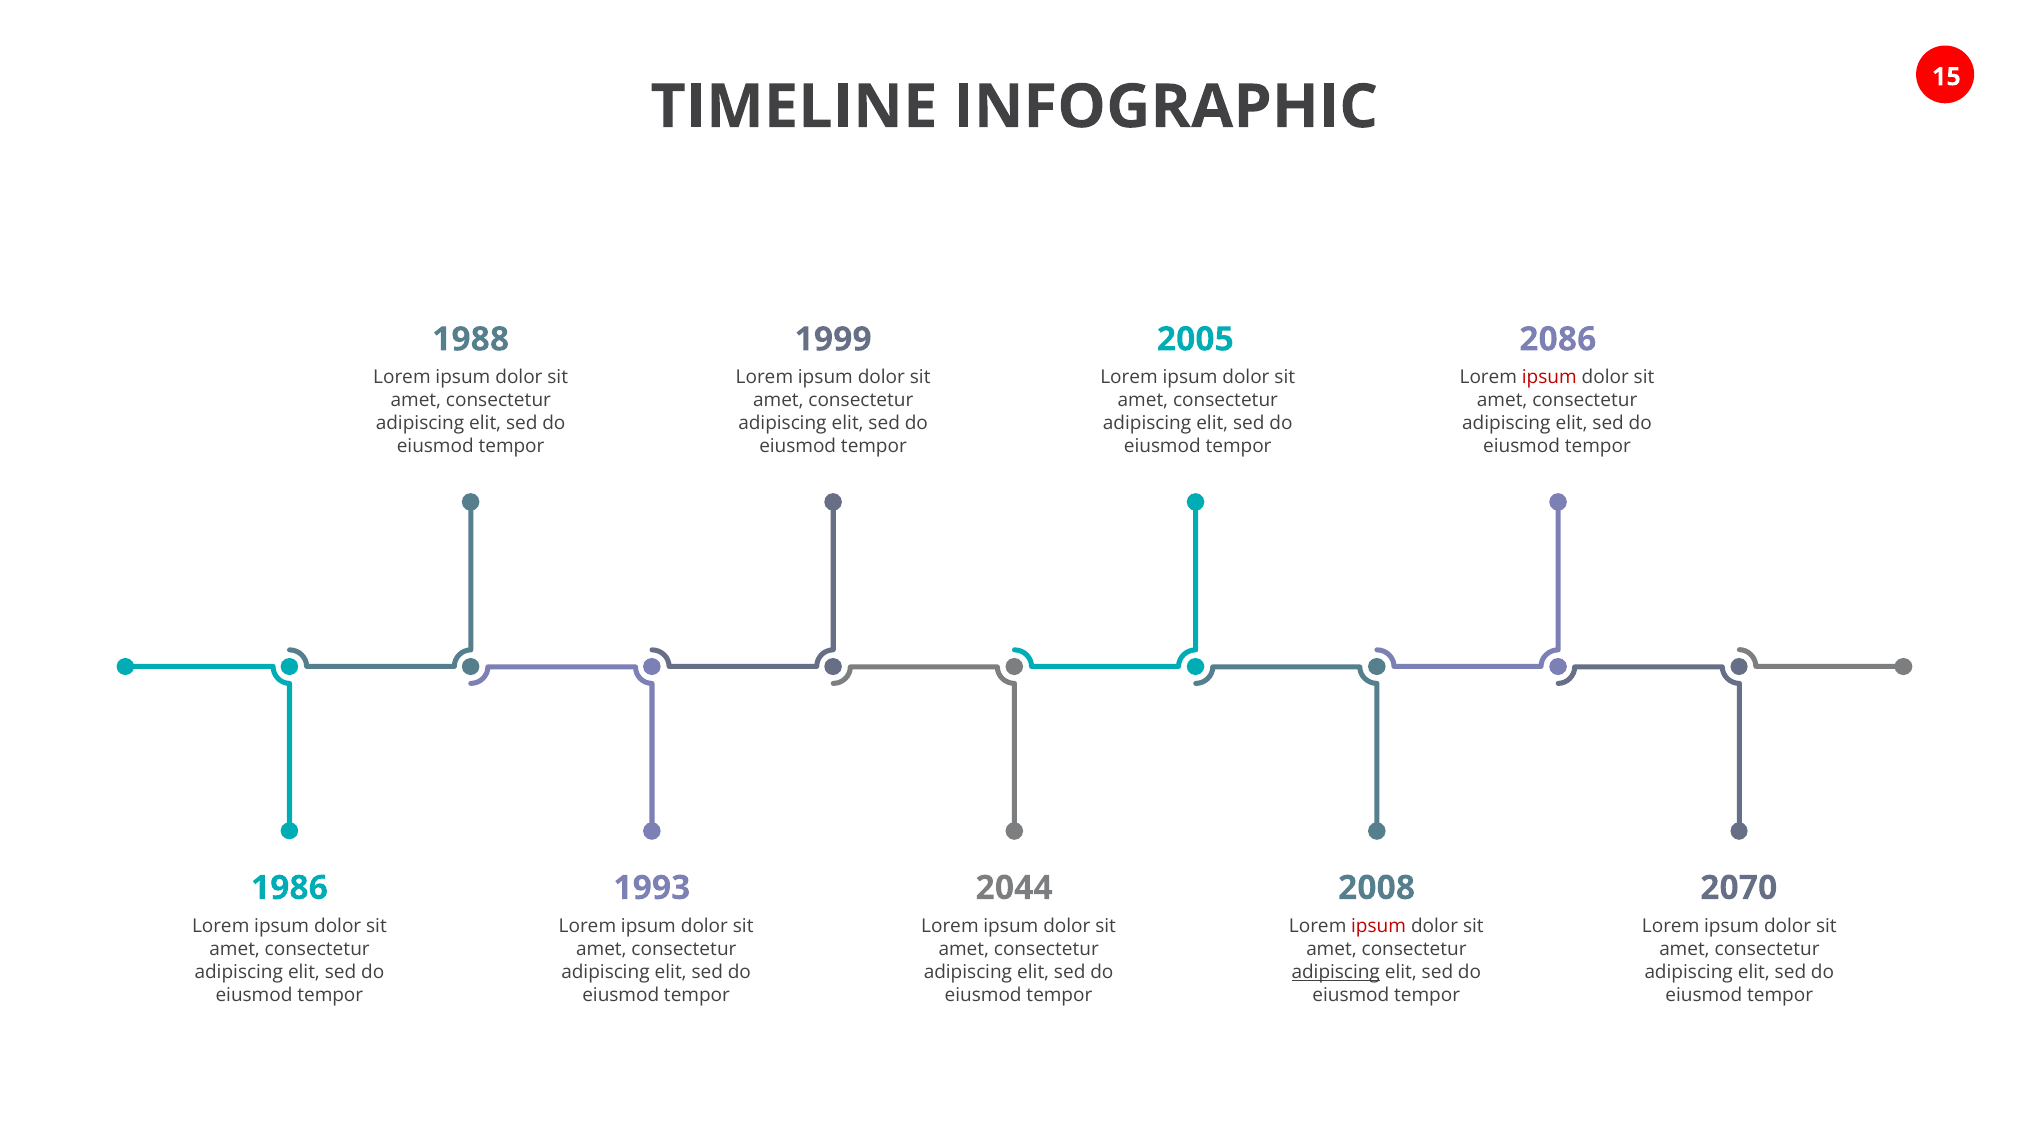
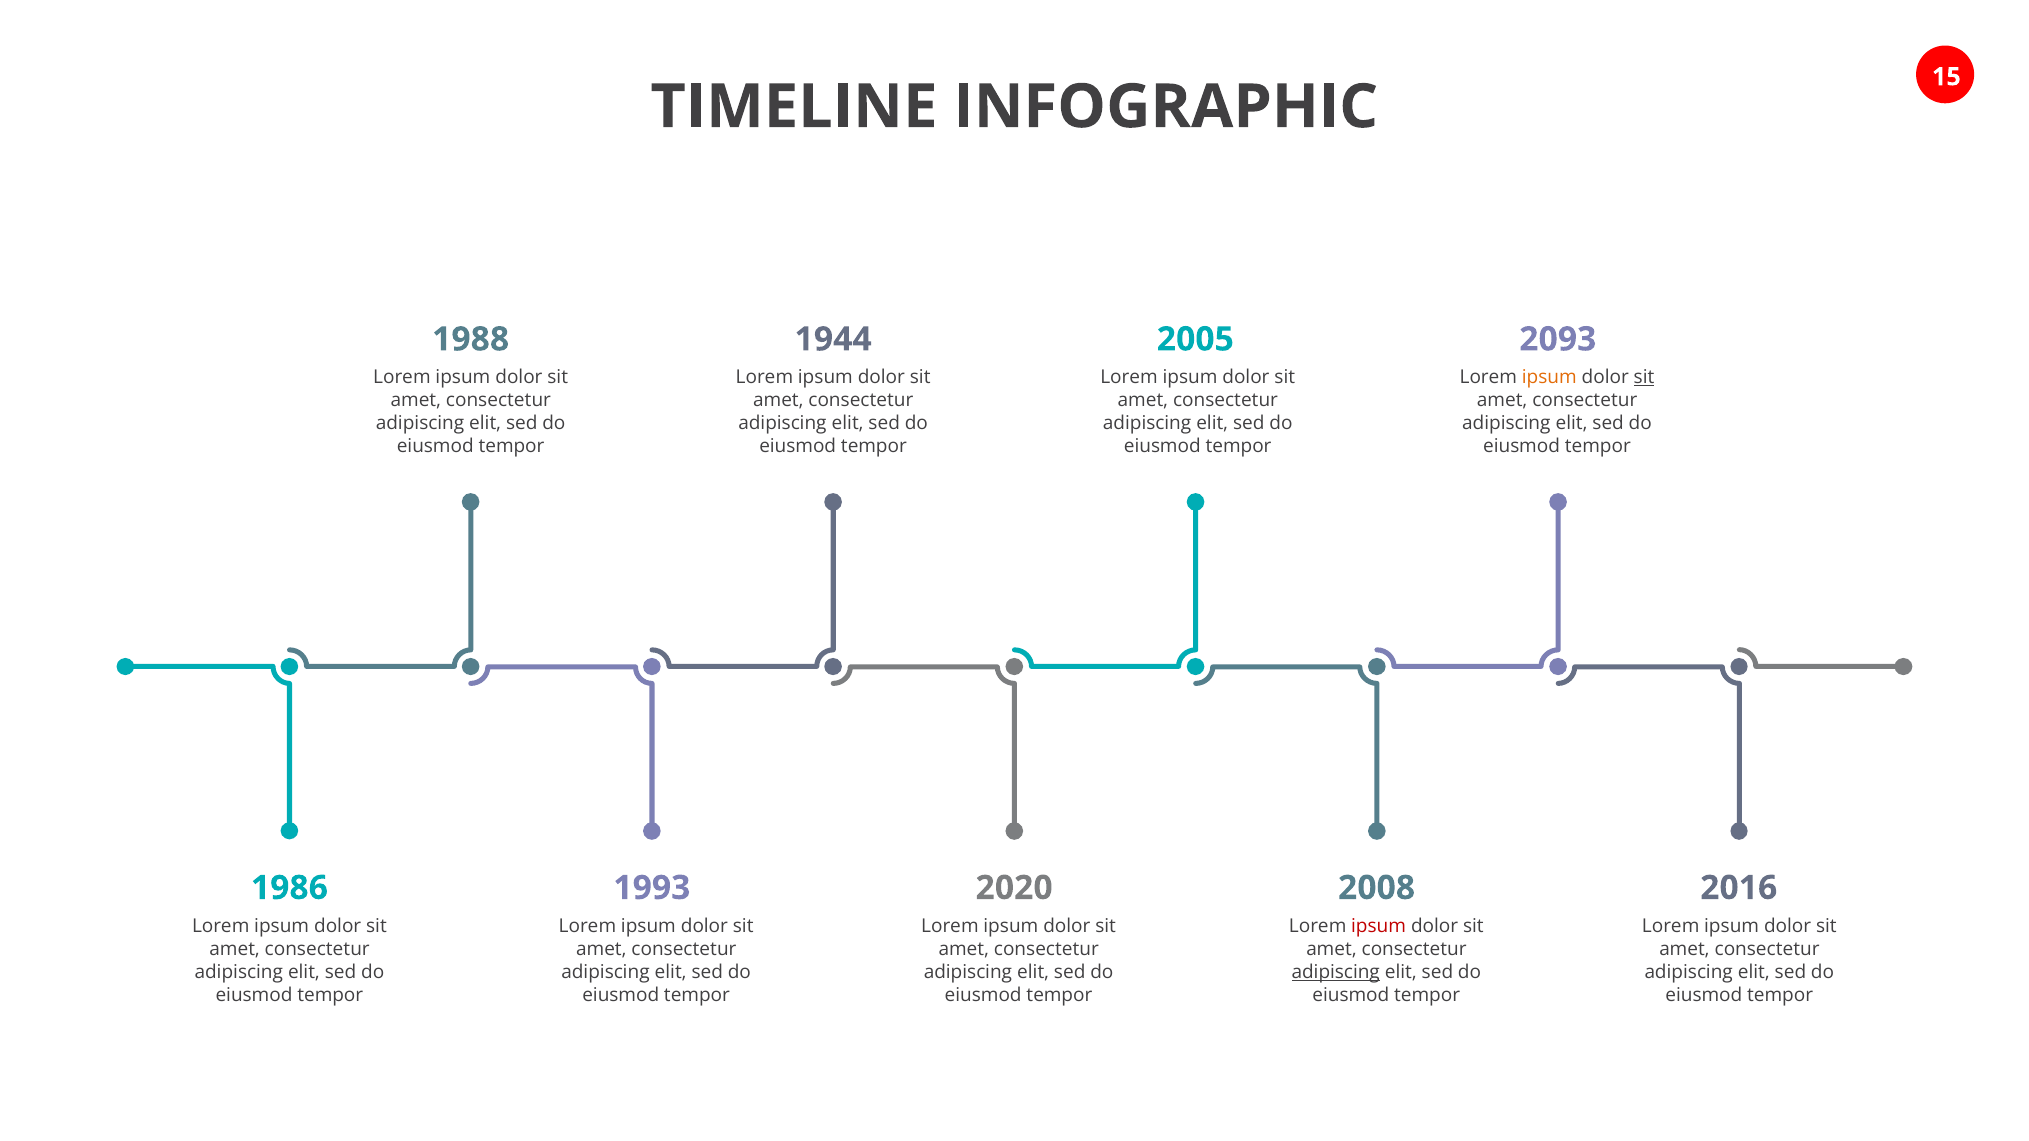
1999: 1999 -> 1944 (833, 339)
2086: 2086 -> 2093 (1558, 339)
ipsum colour: red -> orange (1549, 377)
sit underline: none -> present (1644, 377)
2044: 2044 -> 2020 (1014, 888)
2070: 2070 -> 2016 (1739, 888)
